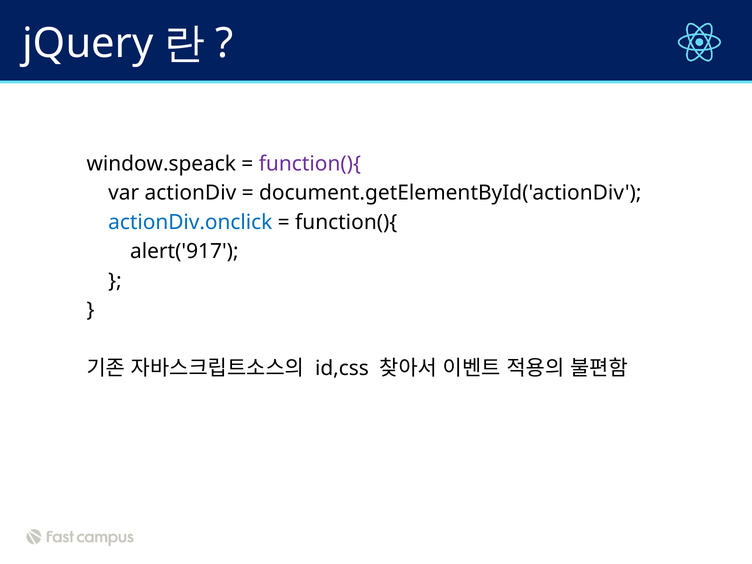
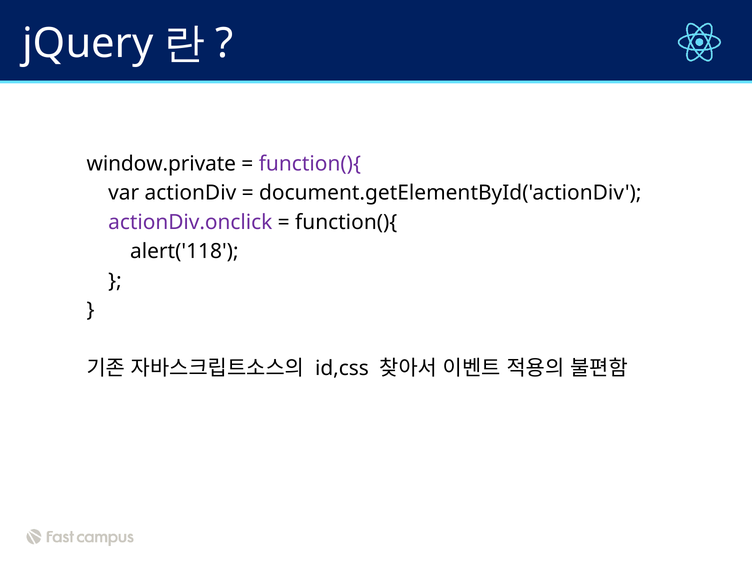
window.speack: window.speack -> window.private (161, 164)
actionDiv.onclick colour: blue -> purple (190, 222)
alert('917: alert('917 -> alert('118 (184, 251)
